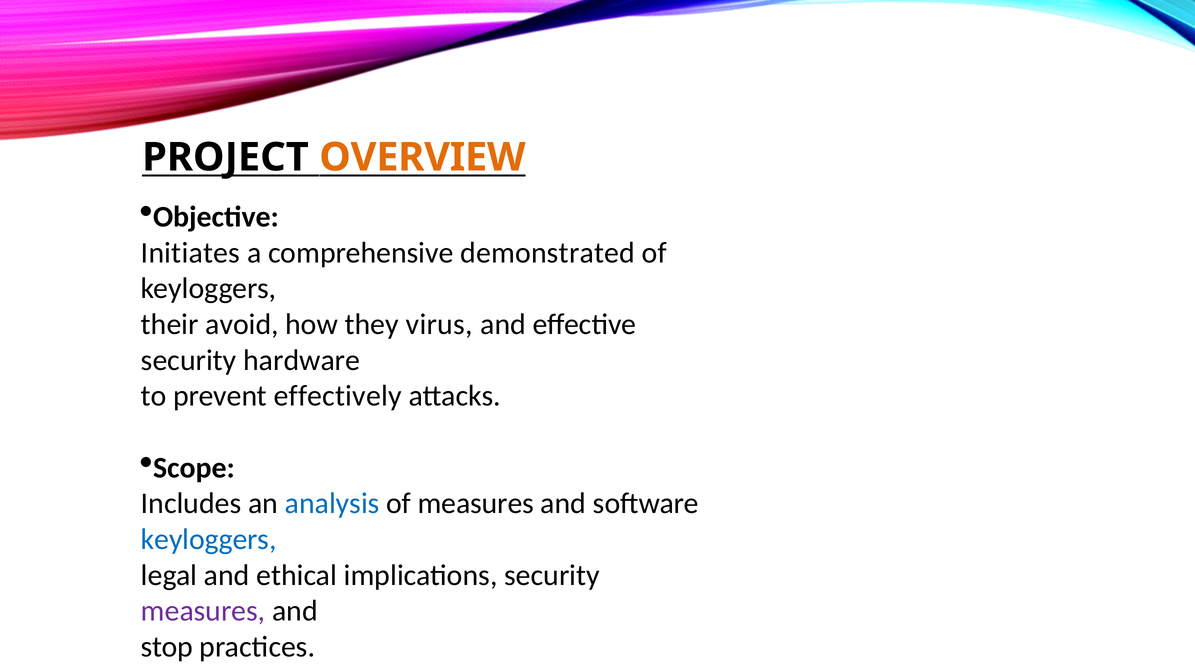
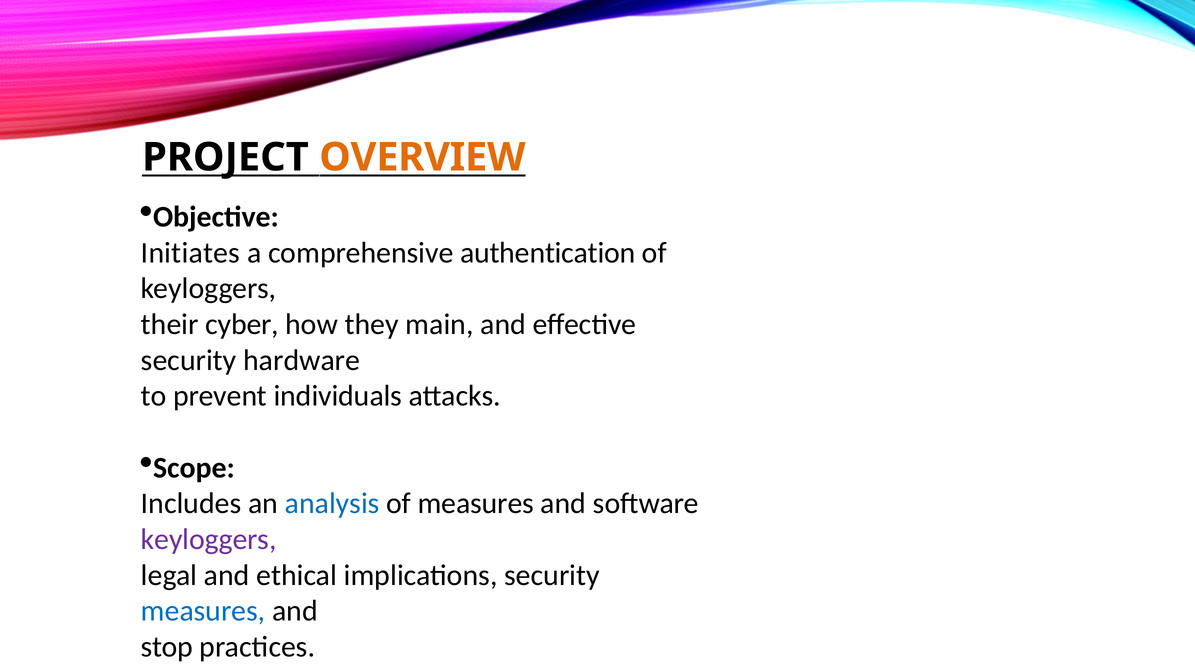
demonstrated: demonstrated -> authentication (548, 253)
avoid: avoid -> cyber (242, 324)
virus: virus -> main (439, 324)
effectively: effectively -> individuals (338, 396)
keyloggers colour: blue -> purple (209, 540)
measures colour: purple -> blue (203, 611)
